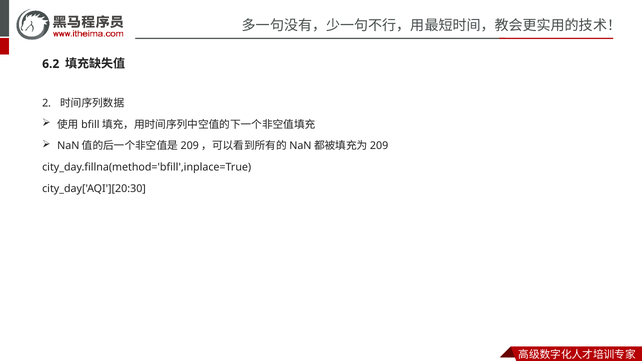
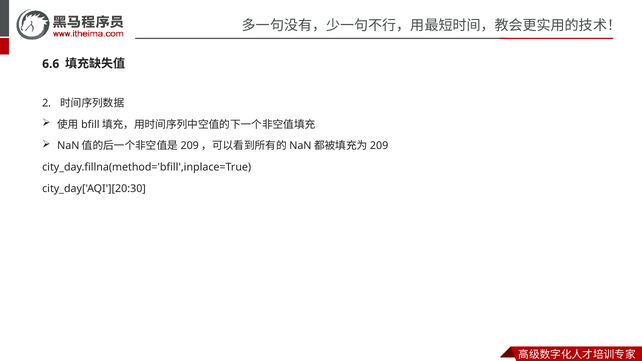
6.2: 6.2 -> 6.6 (51, 64)
